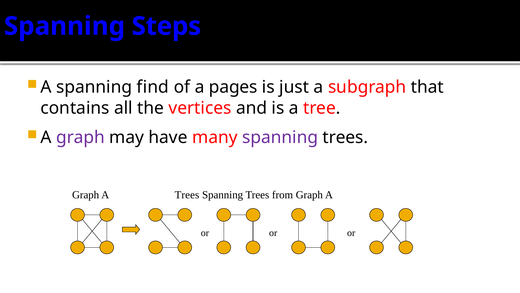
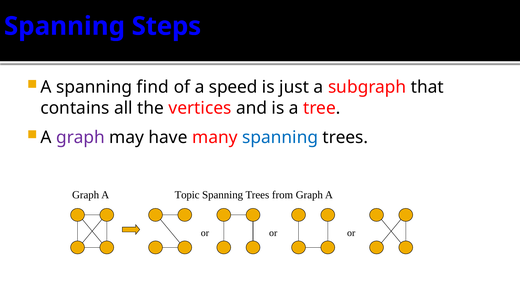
pages: pages -> speed (233, 87)
spanning colour: purple -> blue (280, 137)
Trees: Trees -> Topic (187, 194)
